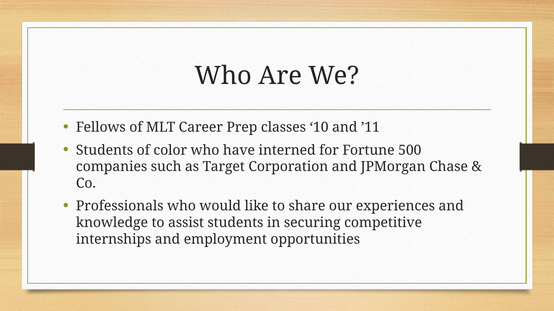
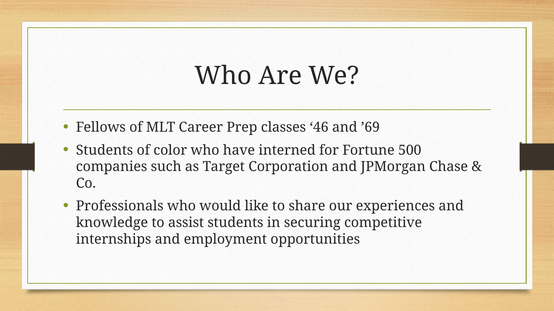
10: 10 -> 46 (319, 128)
’11: ’11 -> ’69 (370, 128)
